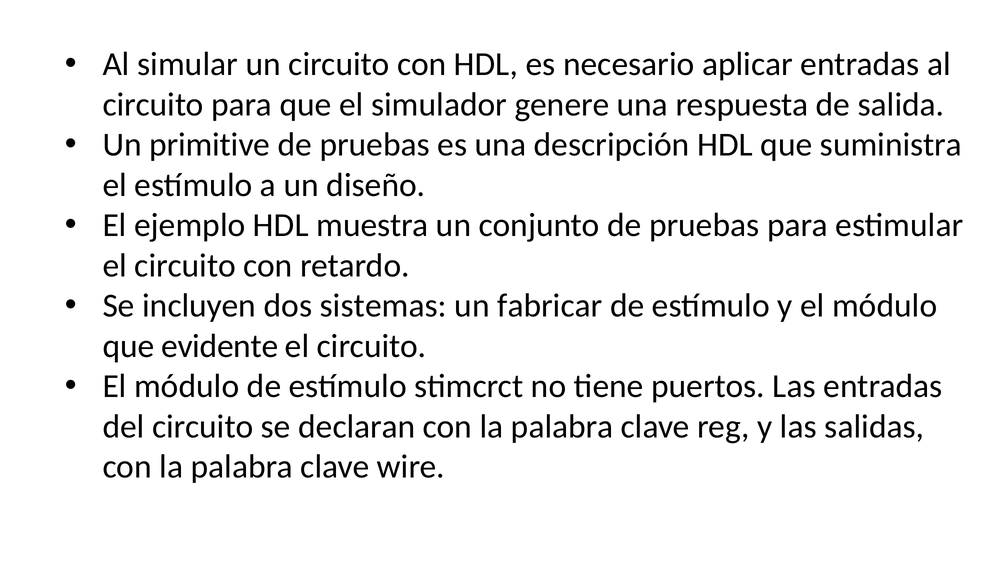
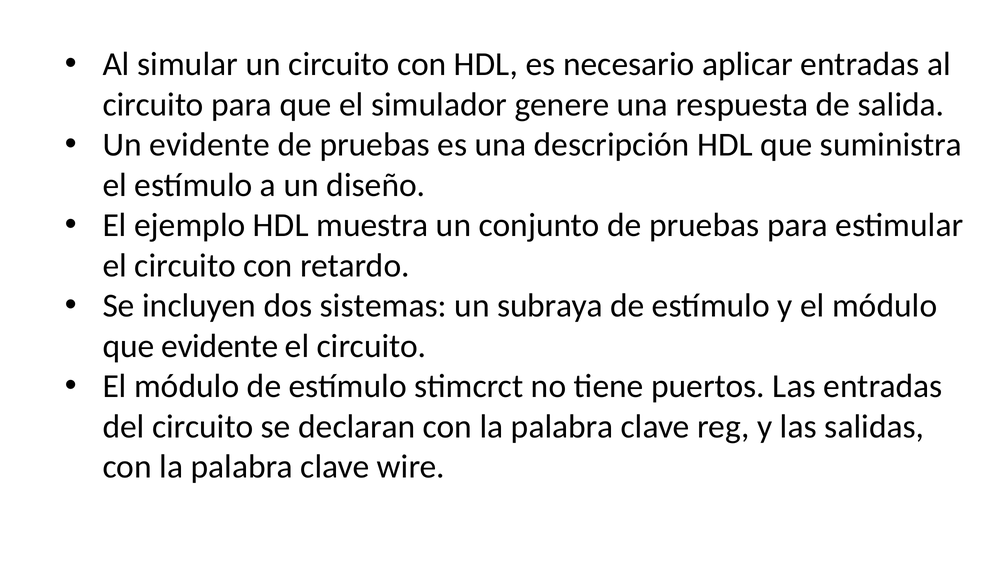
Un primitive: primitive -> evidente (210, 145)
fabricar: fabricar -> subraya (550, 306)
